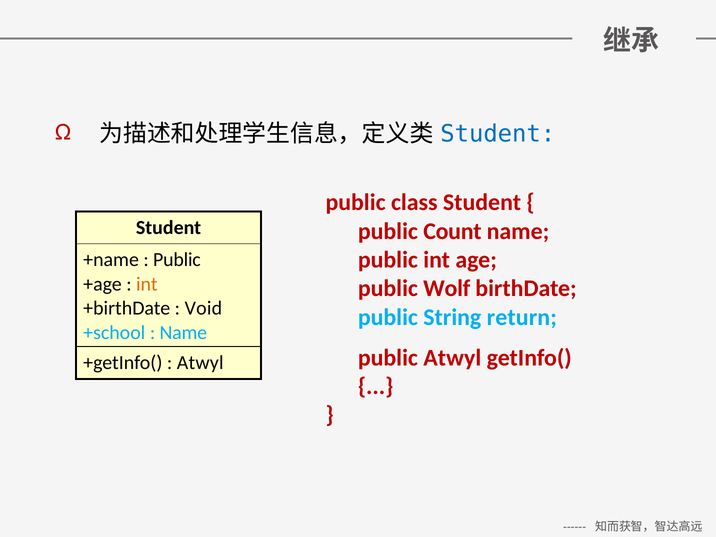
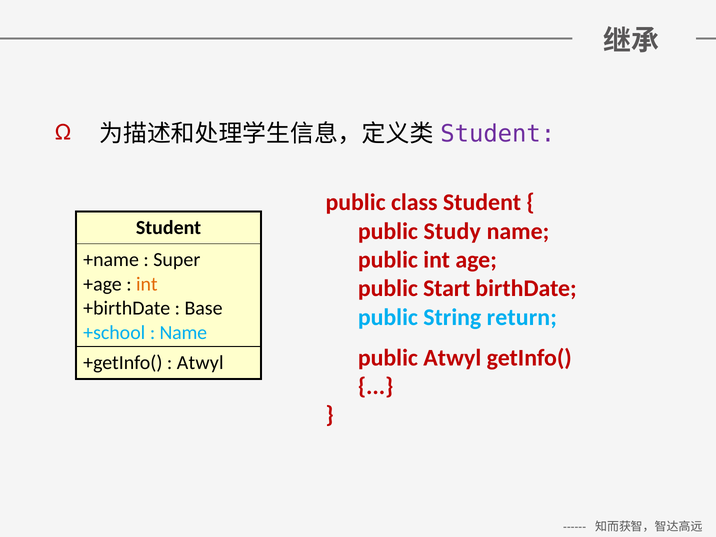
Student colour: blue -> purple (498, 134)
Count: Count -> Study (452, 231)
Public: Public -> Super (177, 260)
Wolf: Wolf -> Start (447, 289)
Void: Void -> Base (204, 308)
